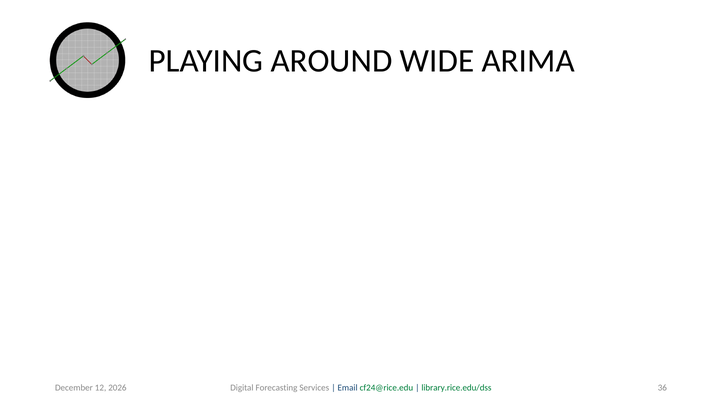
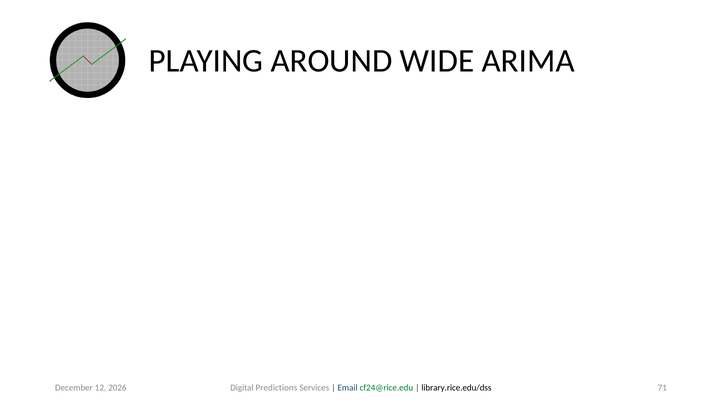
36: 36 -> 71 (662, 388)
Forecasting: Forecasting -> Predictions (276, 388)
library.rice.edu/dss colour: green -> black (456, 388)
